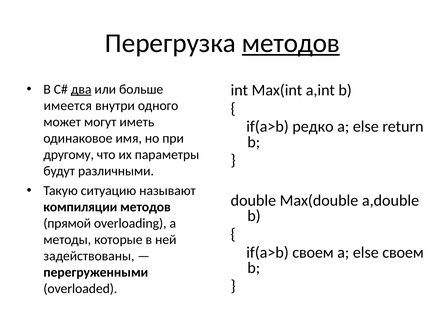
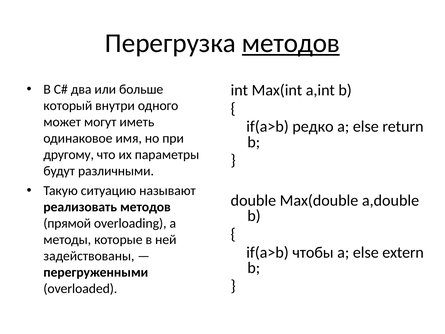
два underline: present -> none (81, 89)
имеется: имеется -> который (68, 106)
компиляции: компиляции -> реализовать (80, 207)
if(a>b своем: своем -> чтобы (313, 252)
else своем: своем -> extern (403, 252)
